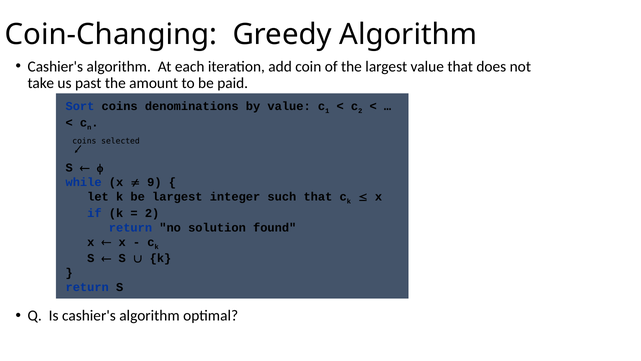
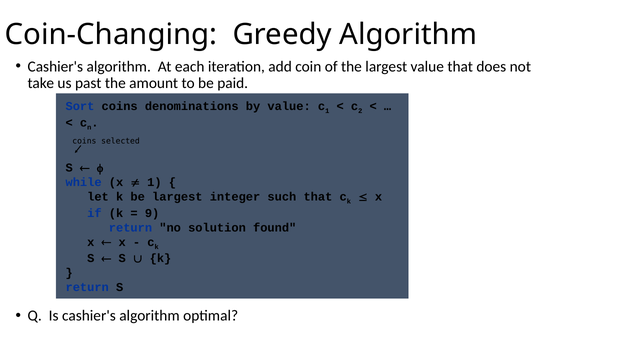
9: 9 -> 1 (154, 182)
2: 2 -> 9 (152, 213)
